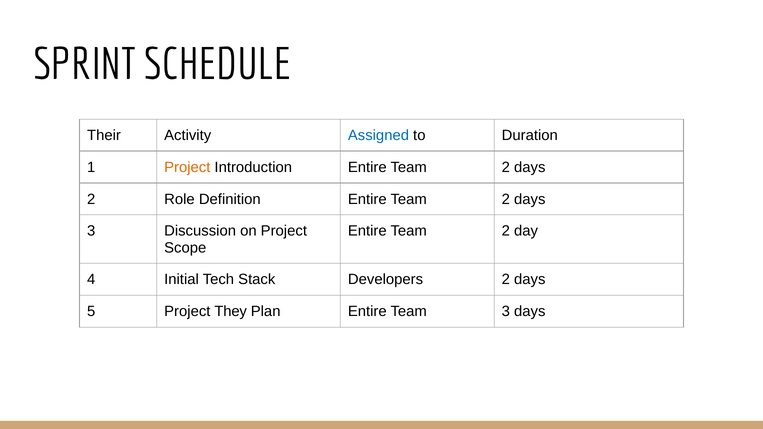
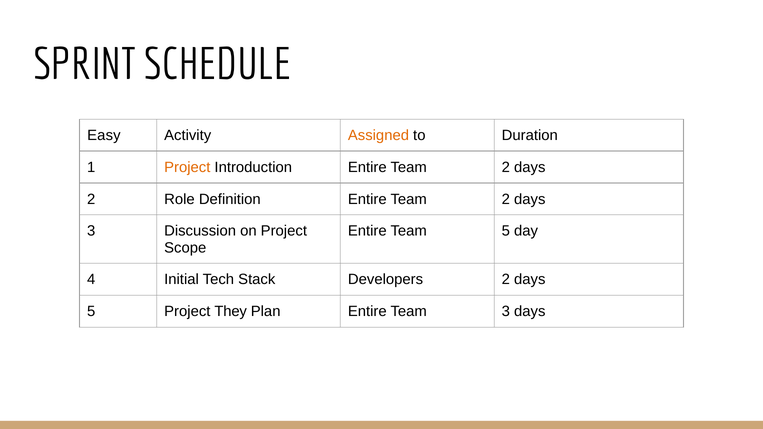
Their: Their -> Easy (104, 135)
Assigned colour: blue -> orange (378, 135)
2: 2 -> 5 (506, 231)
